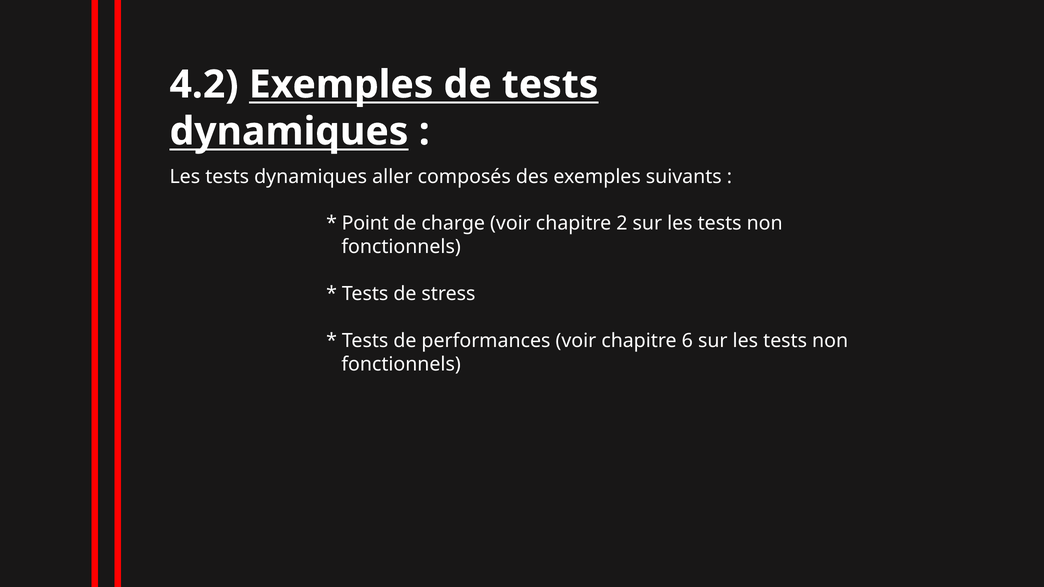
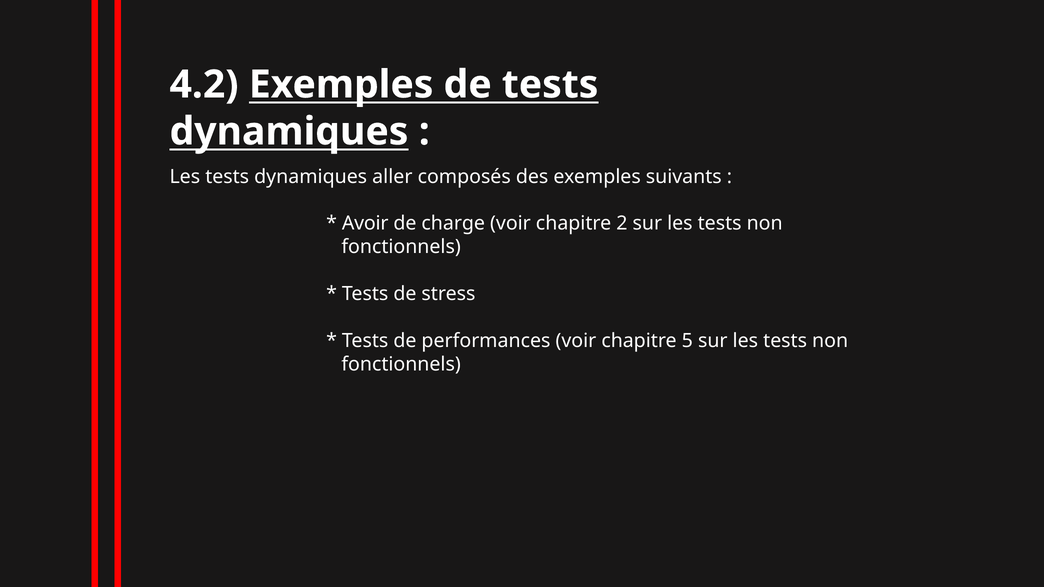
Point: Point -> Avoir (365, 224)
6: 6 -> 5 (687, 341)
